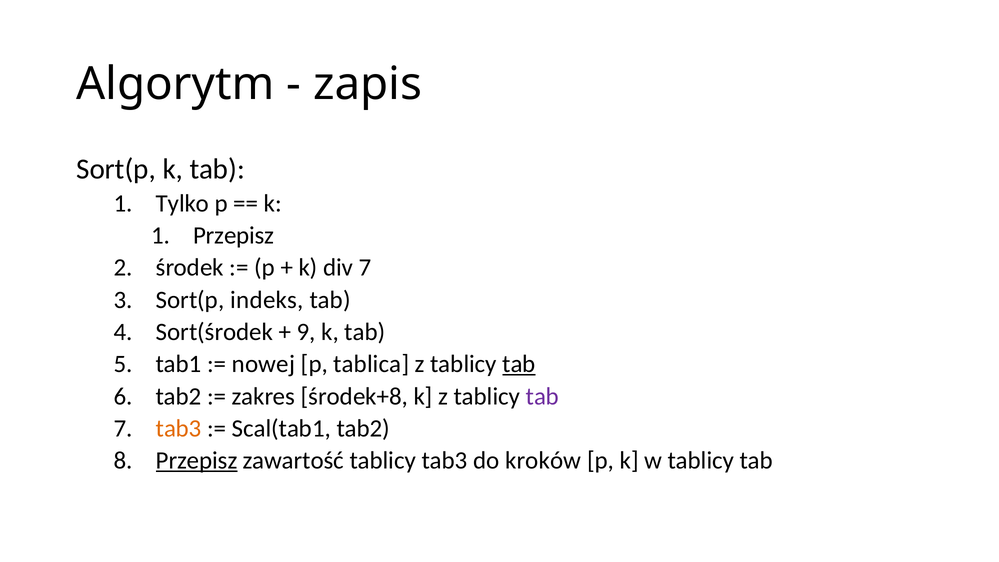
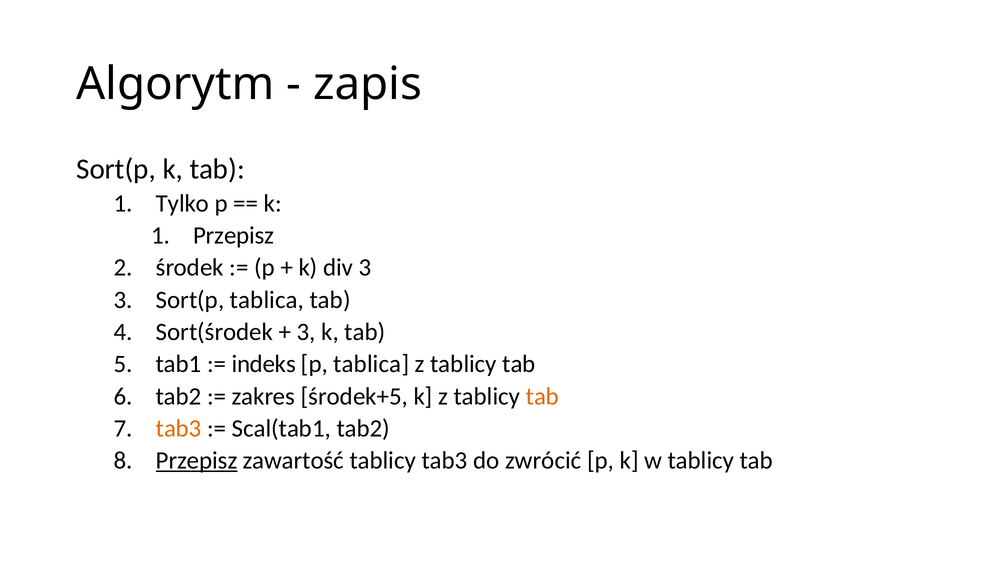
div 7: 7 -> 3 (365, 268)
Sort(p indeks: indeks -> tablica (267, 300)
9: 9 -> 3 (306, 332)
nowej: nowej -> indeks (264, 364)
tab underline: present -> none (519, 364)
środek+8: środek+8 -> środek+5 (354, 396)
tab colour: purple -> orange (542, 396)
kroków: kroków -> zwrócić (543, 461)
